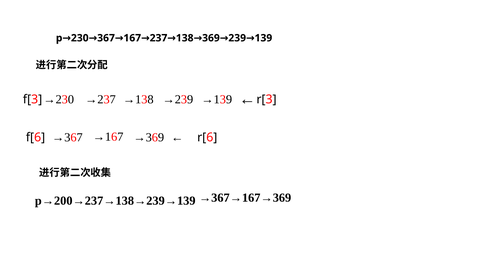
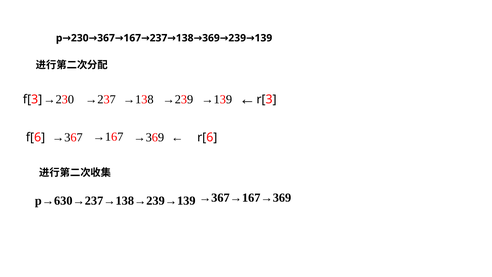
p→200→237→138→239→139: p→200→237→138→239→139 -> p→630→237→138→239→139 (115, 201)
